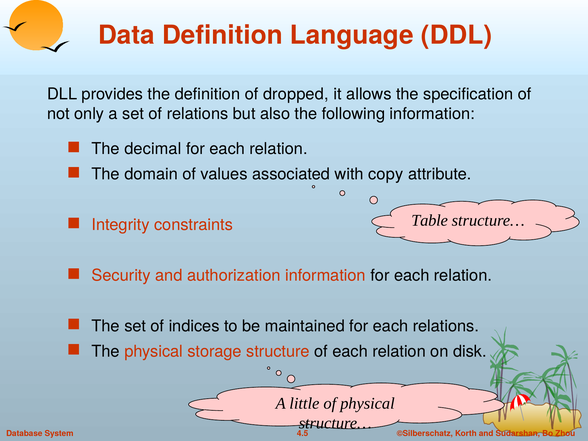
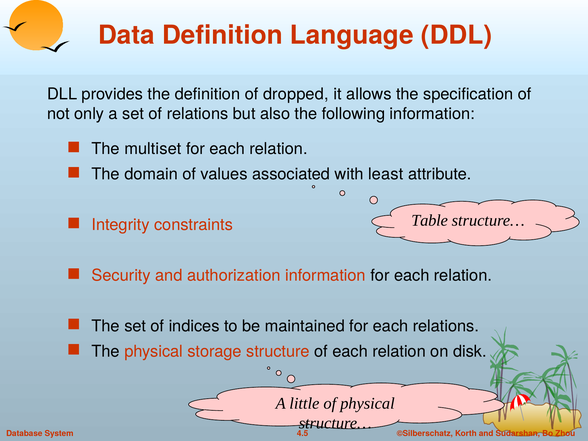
decimal: decimal -> multiset (153, 149)
copy: copy -> least (386, 174)
